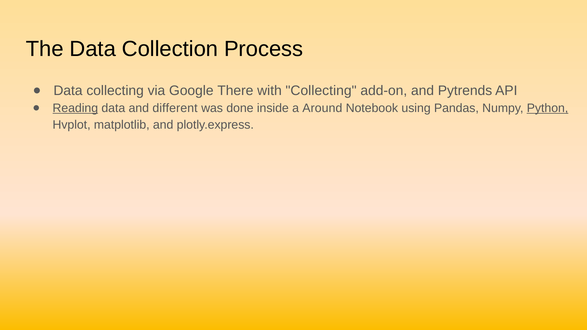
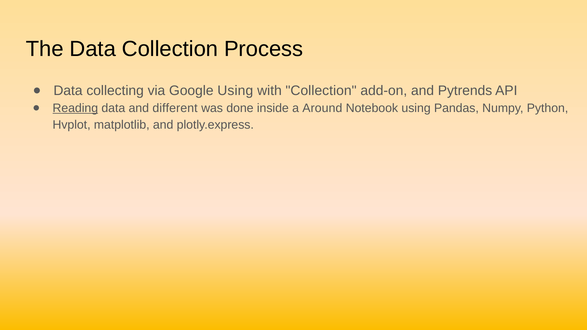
Google There: There -> Using (235, 91)
with Collecting: Collecting -> Collection (321, 91)
Python underline: present -> none (548, 108)
